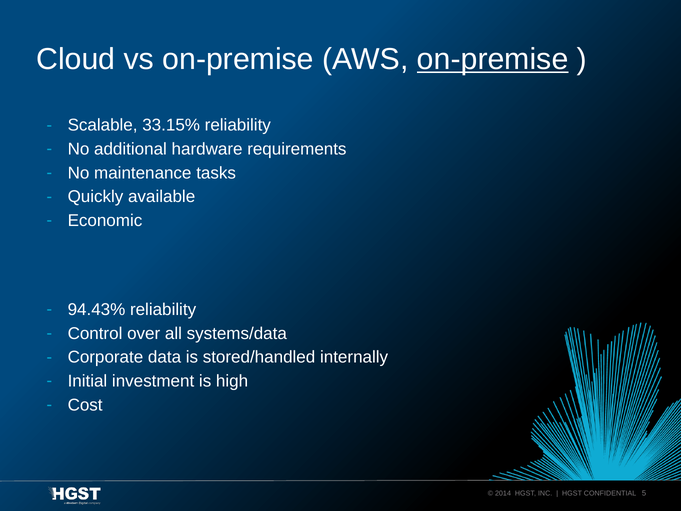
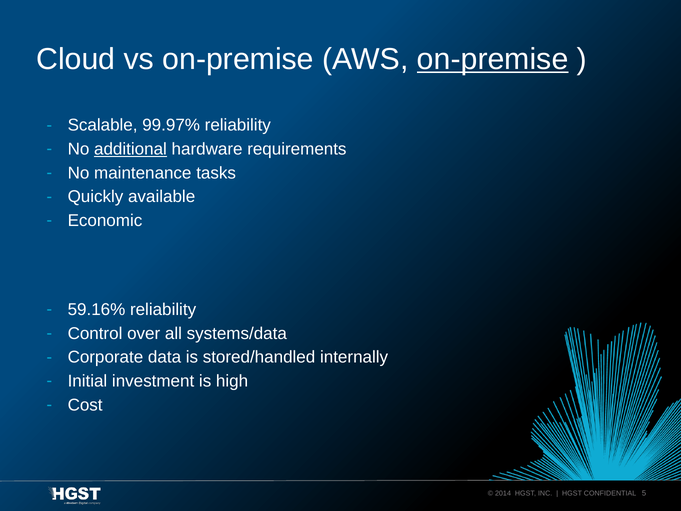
33.15%: 33.15% -> 99.97% (171, 125)
additional underline: none -> present (130, 149)
94.43%: 94.43% -> 59.16% (96, 309)
